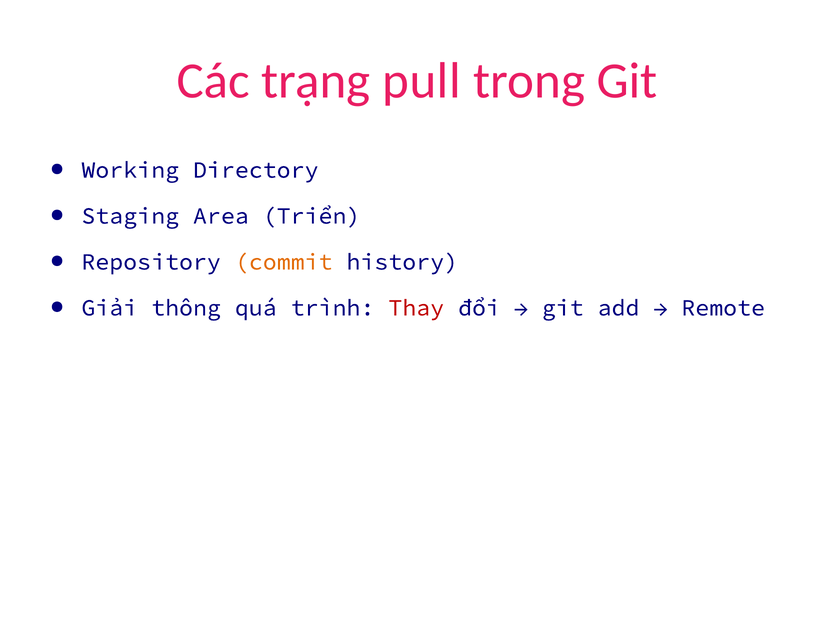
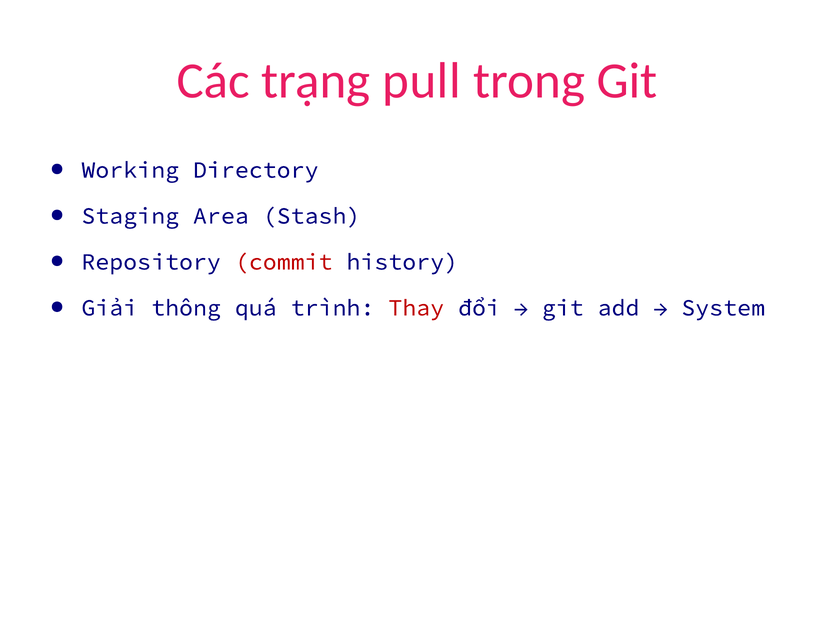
Triển: Triển -> Stash (312, 216)
commit colour: orange -> red (284, 262)
Remote: Remote -> System (723, 308)
